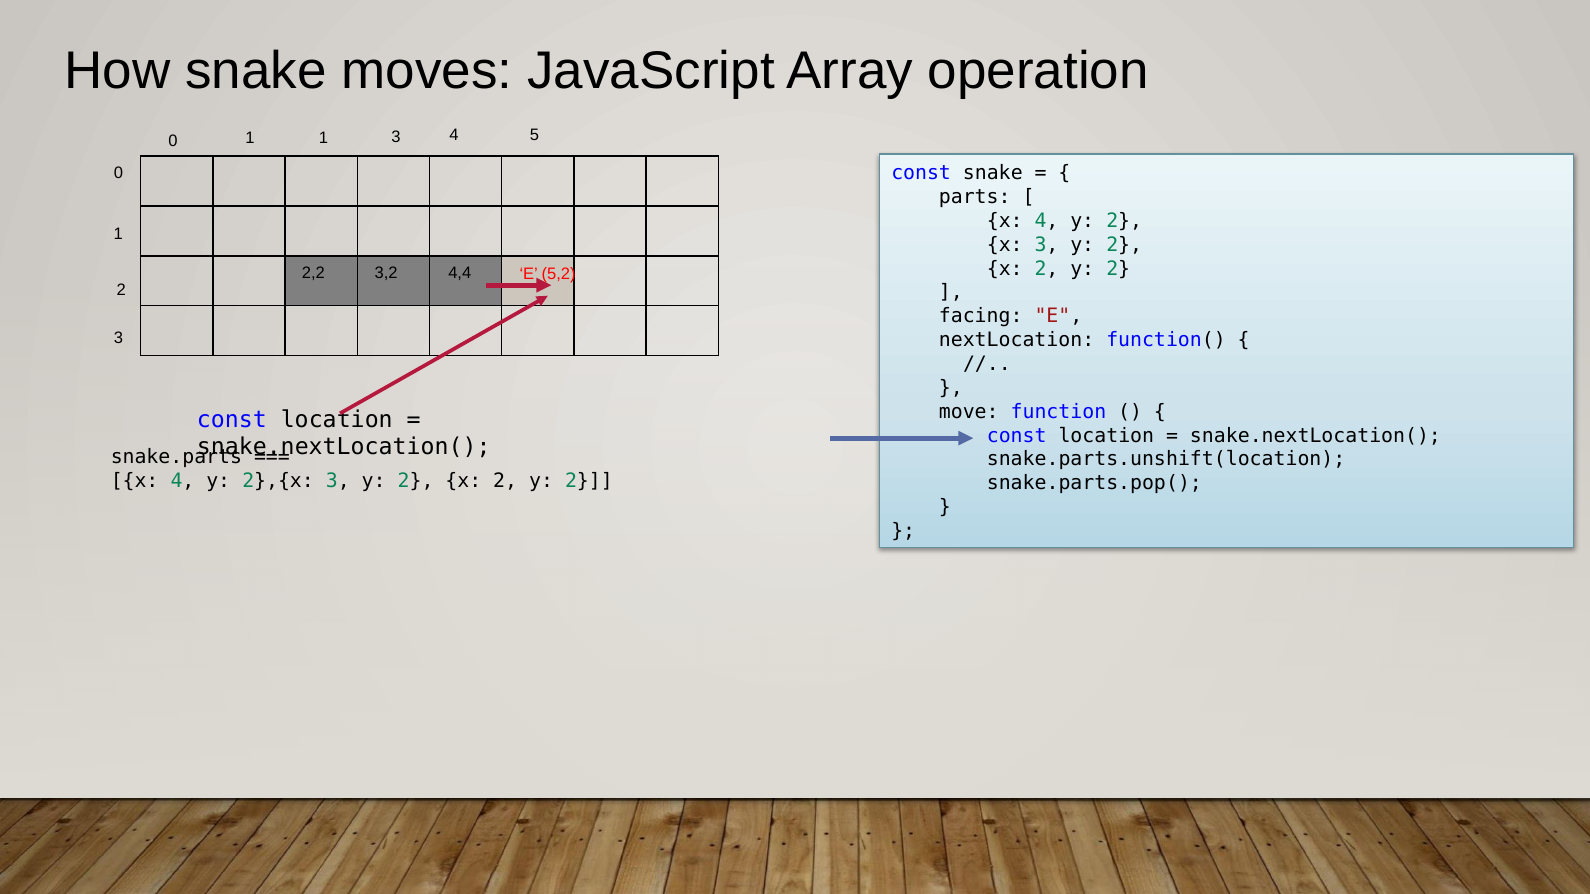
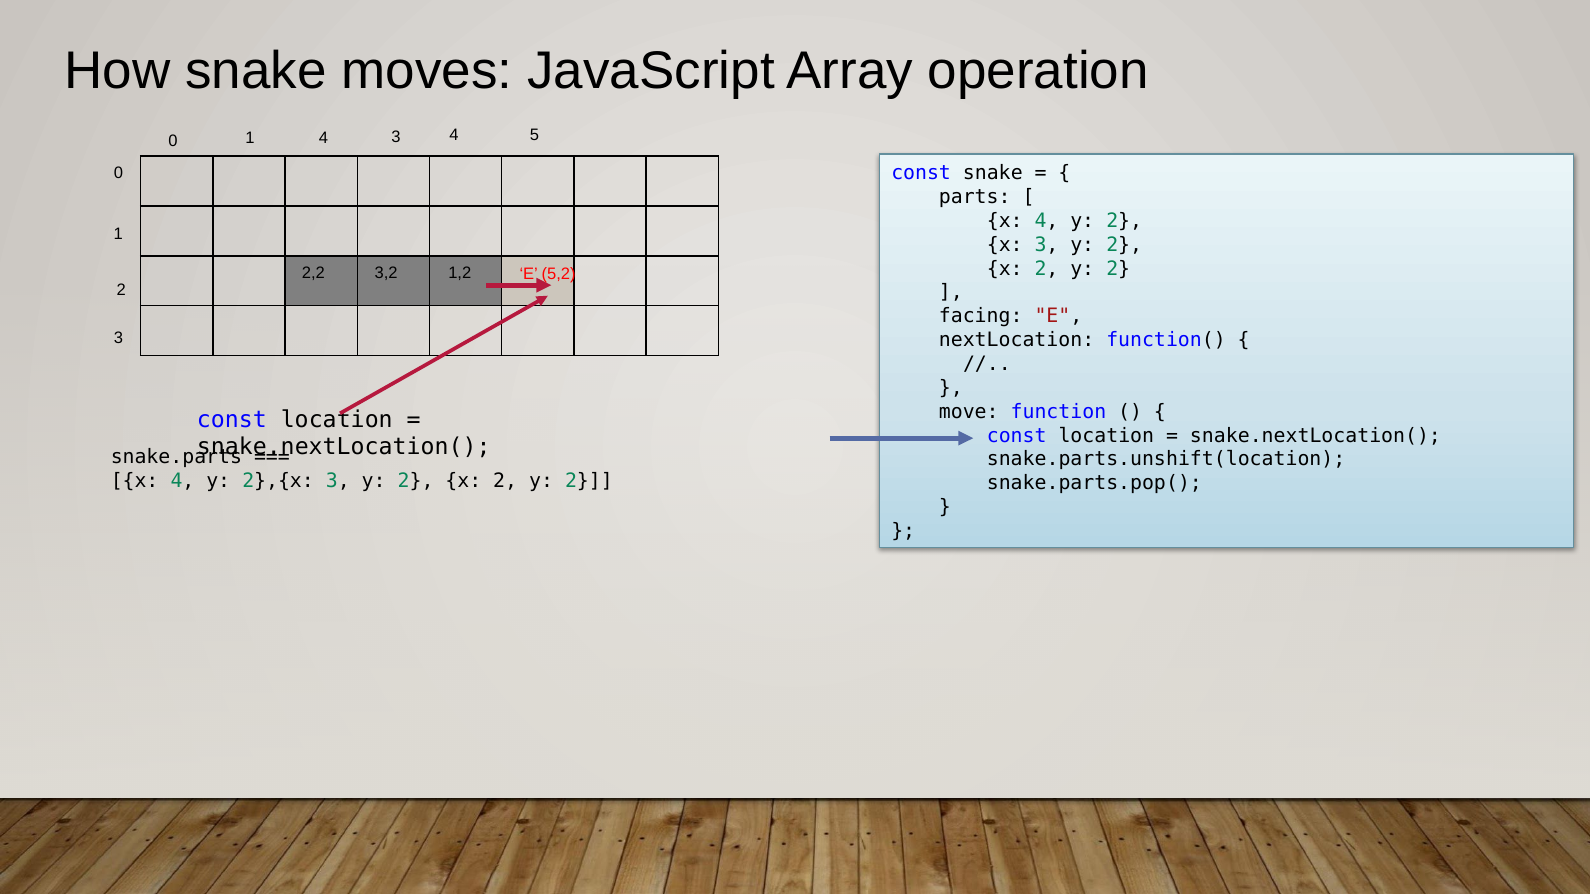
1 1: 1 -> 4 (323, 138)
4,4: 4,4 -> 1,2 (460, 273)
